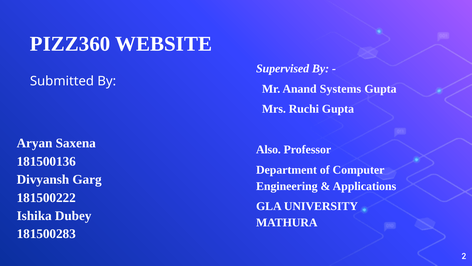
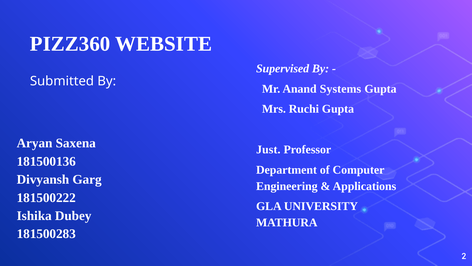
Also: Also -> Just (268, 149)
